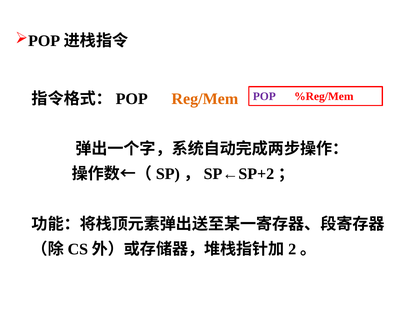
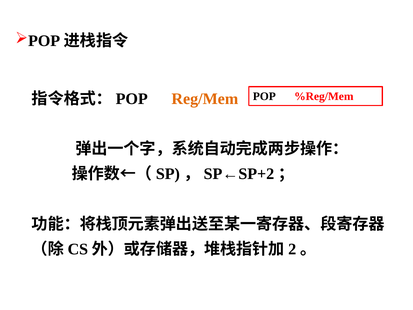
POP colour: purple -> black (264, 96)
